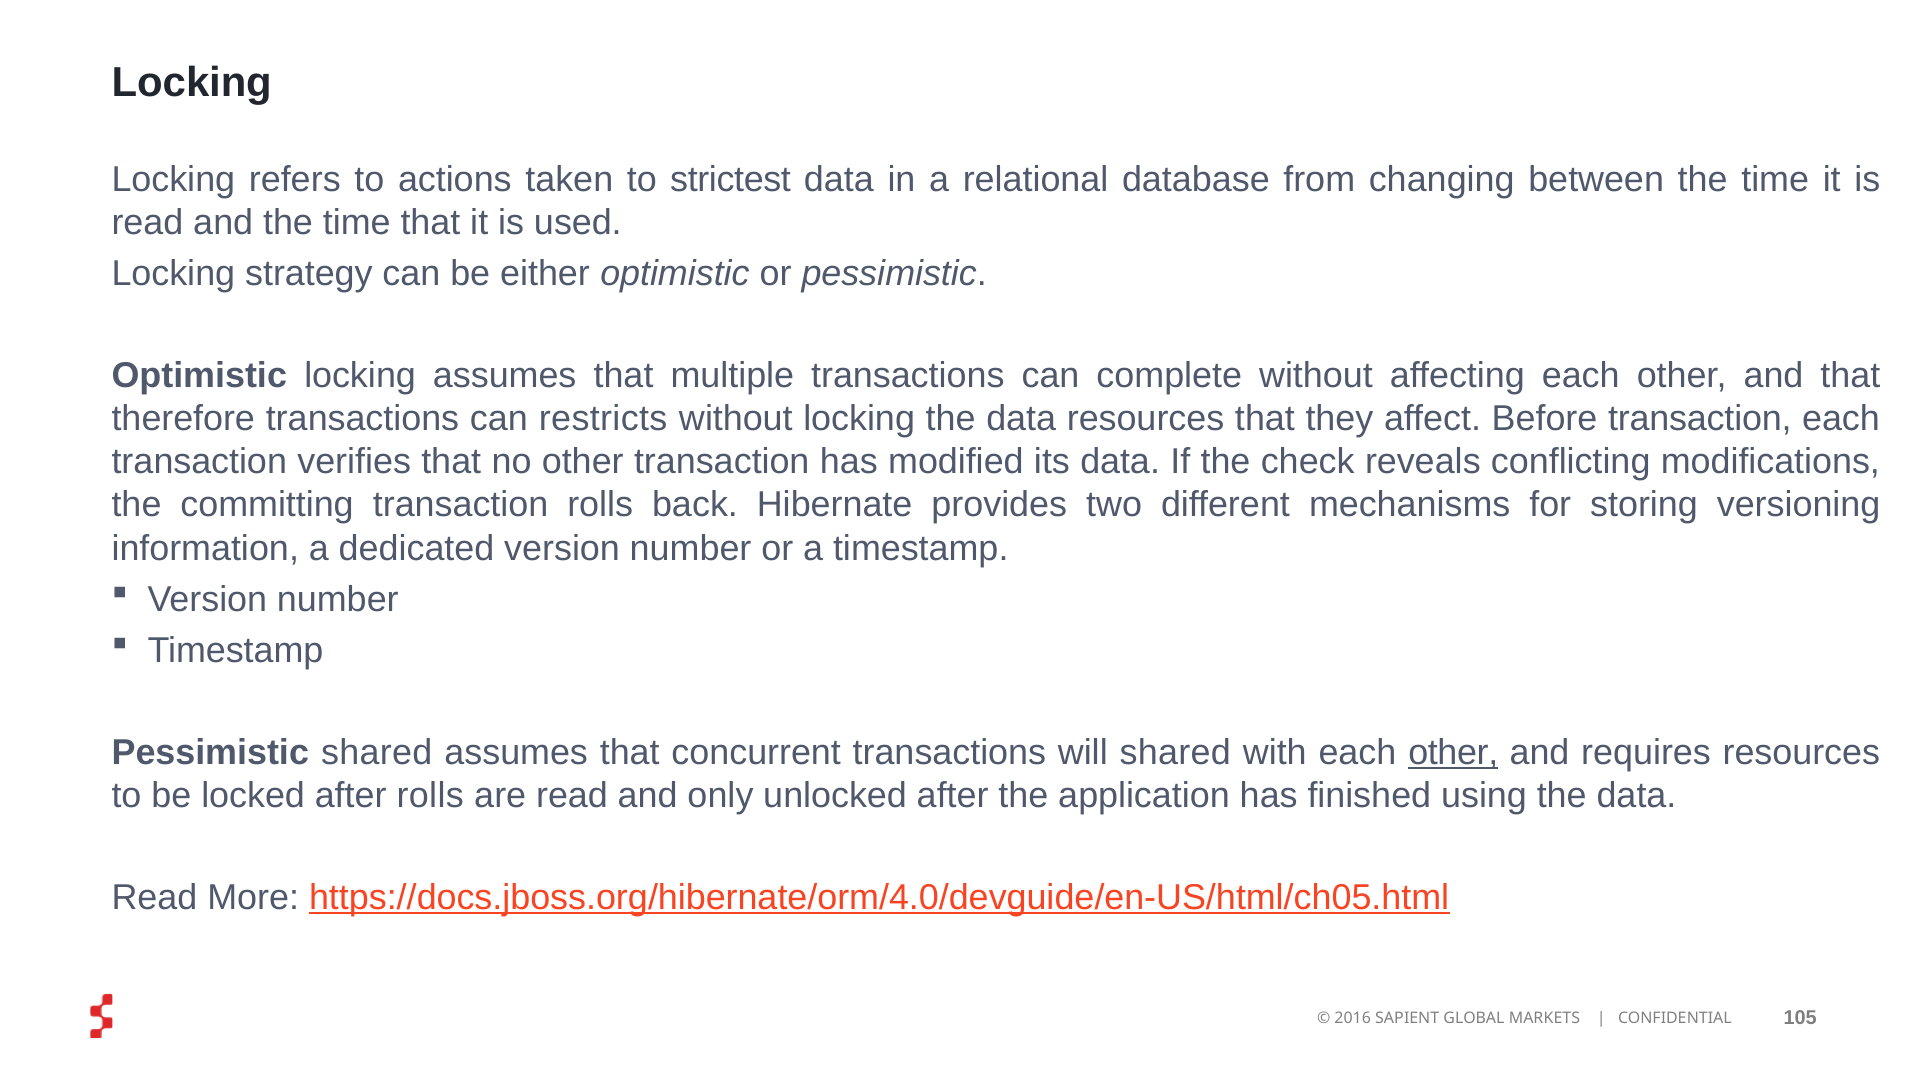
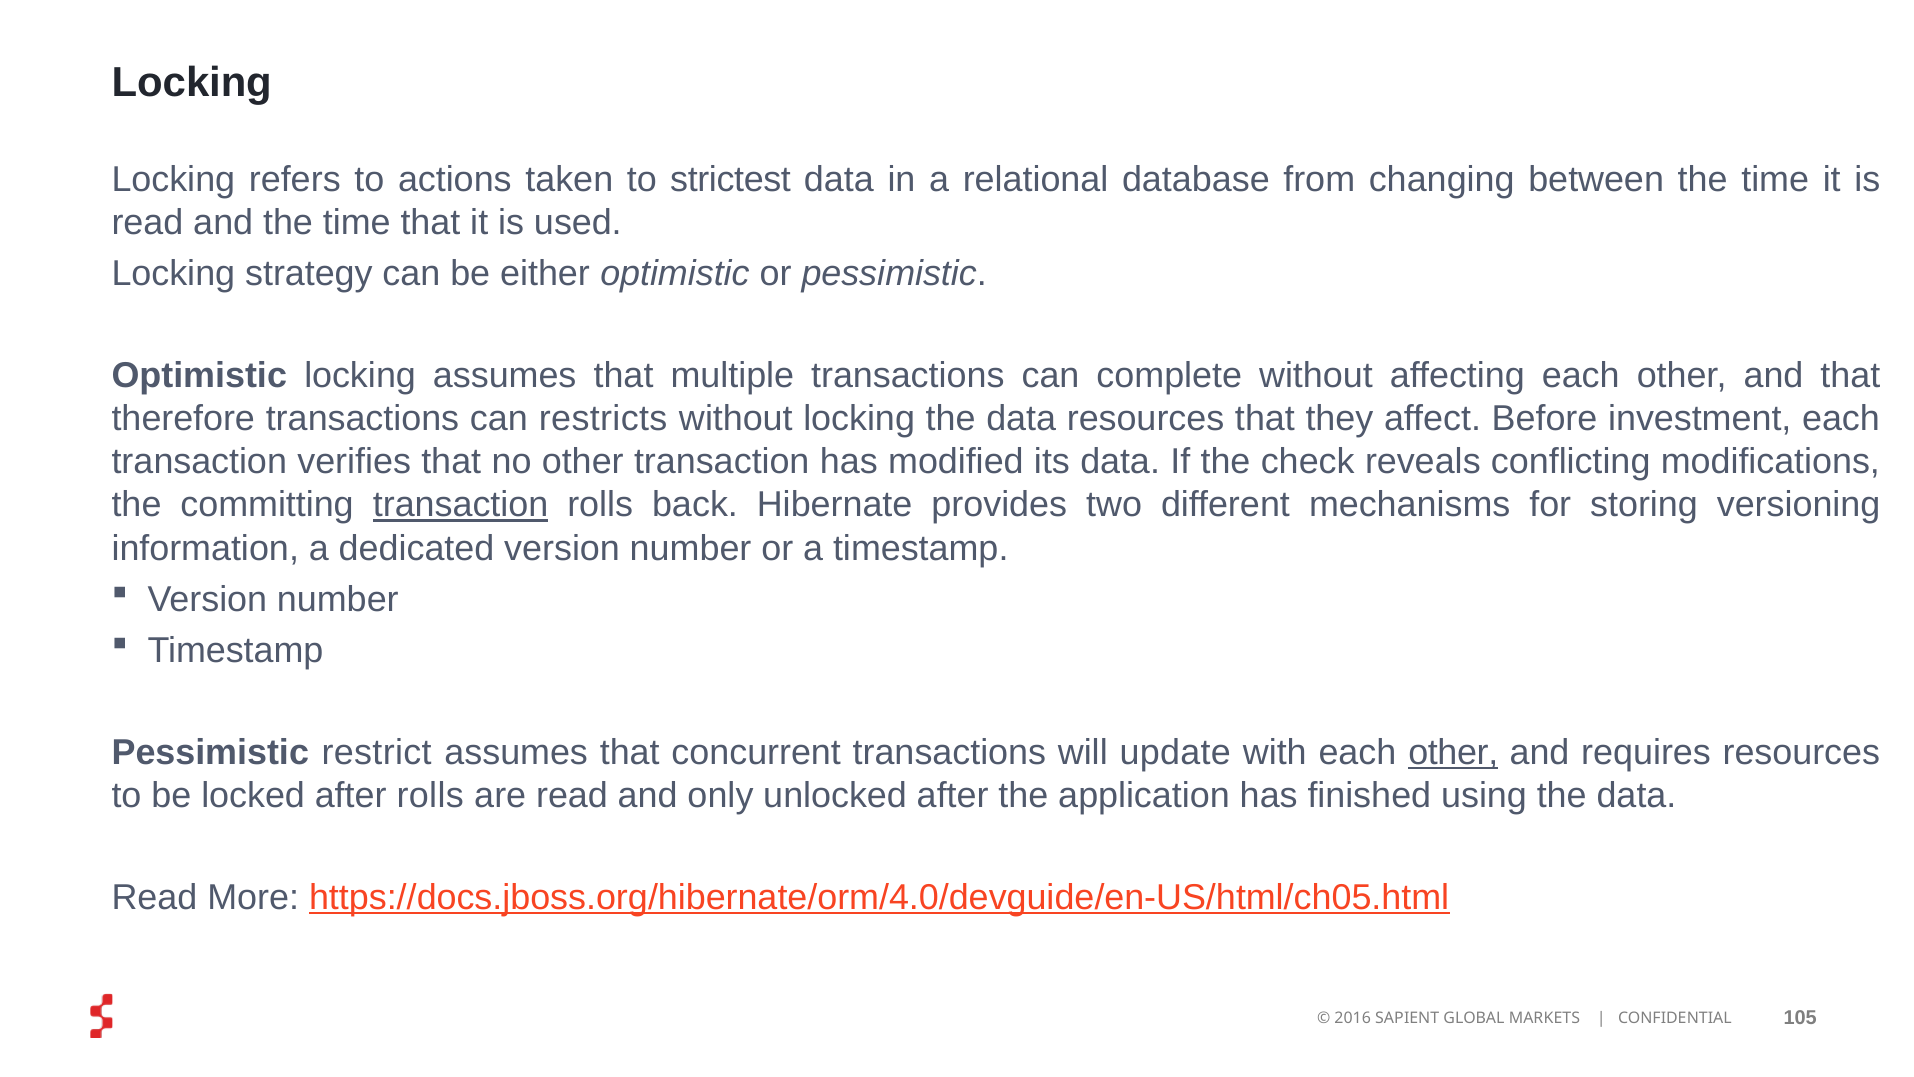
Before transaction: transaction -> investment (1700, 419)
transaction underline: none -> present (461, 505)
Pessimistic shared: shared -> restrict (377, 752)
will shared: shared -> update (1175, 752)
